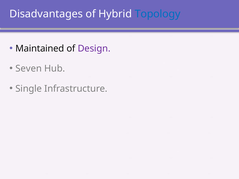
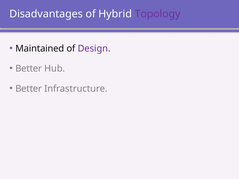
Topology colour: blue -> purple (158, 14)
Seven: Seven -> Better (29, 69)
Single: Single -> Better (29, 89)
